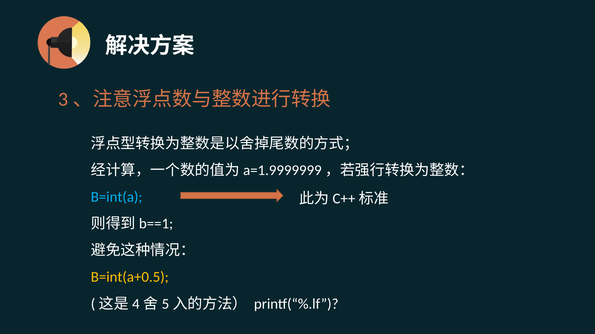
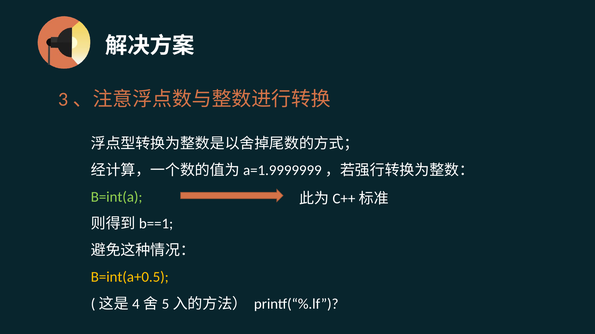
B=int(a colour: light blue -> light green (117, 197)
